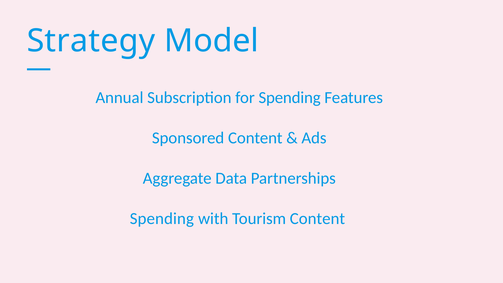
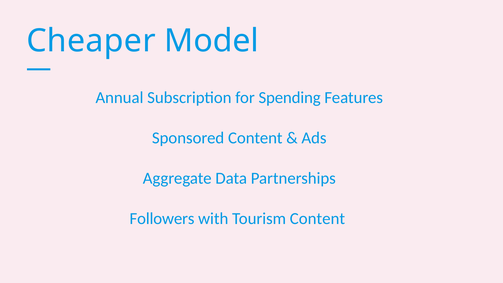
Strategy: Strategy -> Cheaper (91, 41)
Spending: Spending -> Followers (162, 218)
